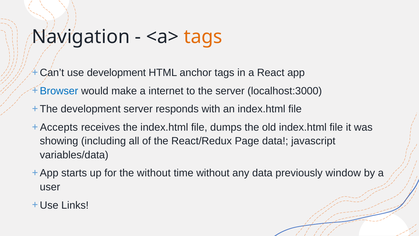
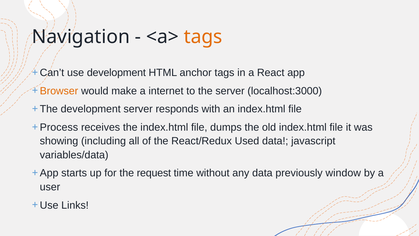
Browser colour: blue -> orange (59, 91)
Accepts: Accepts -> Process (59, 127)
Page: Page -> Used (247, 141)
the without: without -> request (154, 173)
